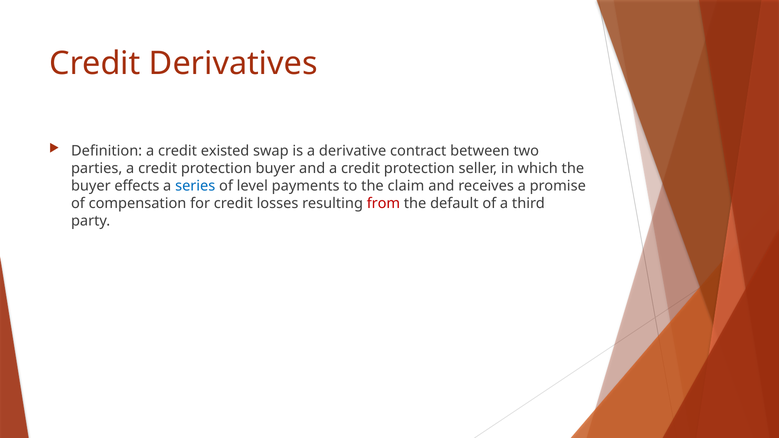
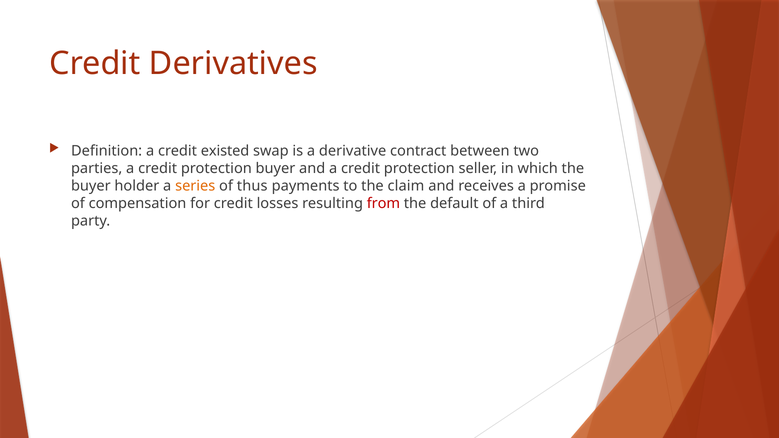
effects: effects -> holder (137, 186)
series colour: blue -> orange (195, 186)
level: level -> thus (252, 186)
